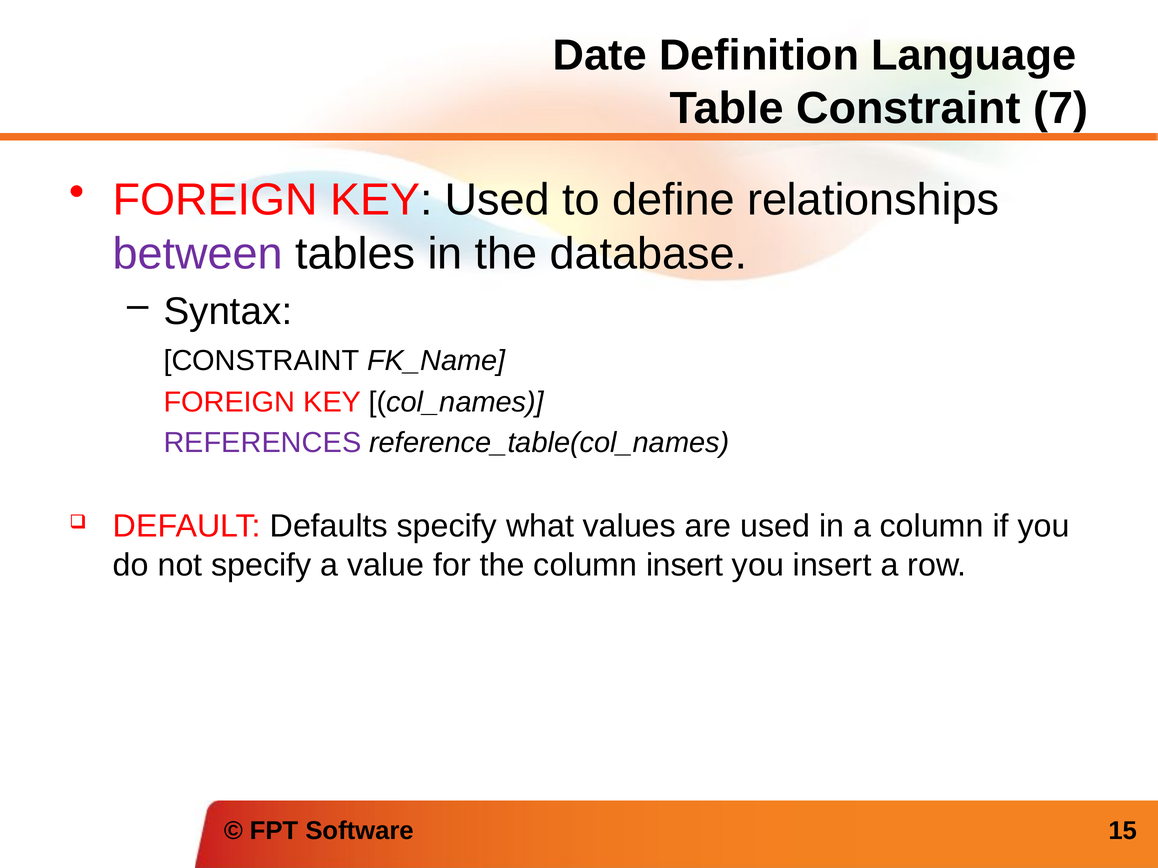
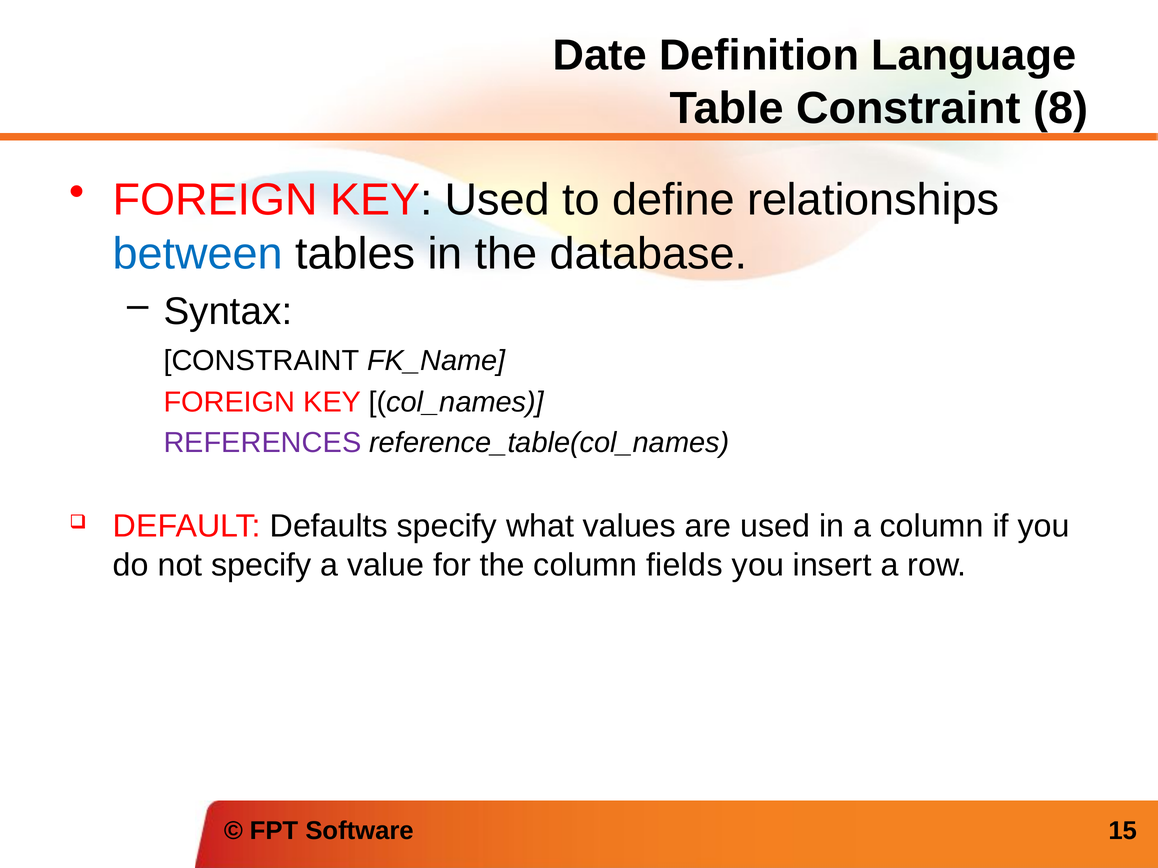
7: 7 -> 8 (1061, 109)
between colour: purple -> blue (198, 254)
column insert: insert -> fields (684, 565)
